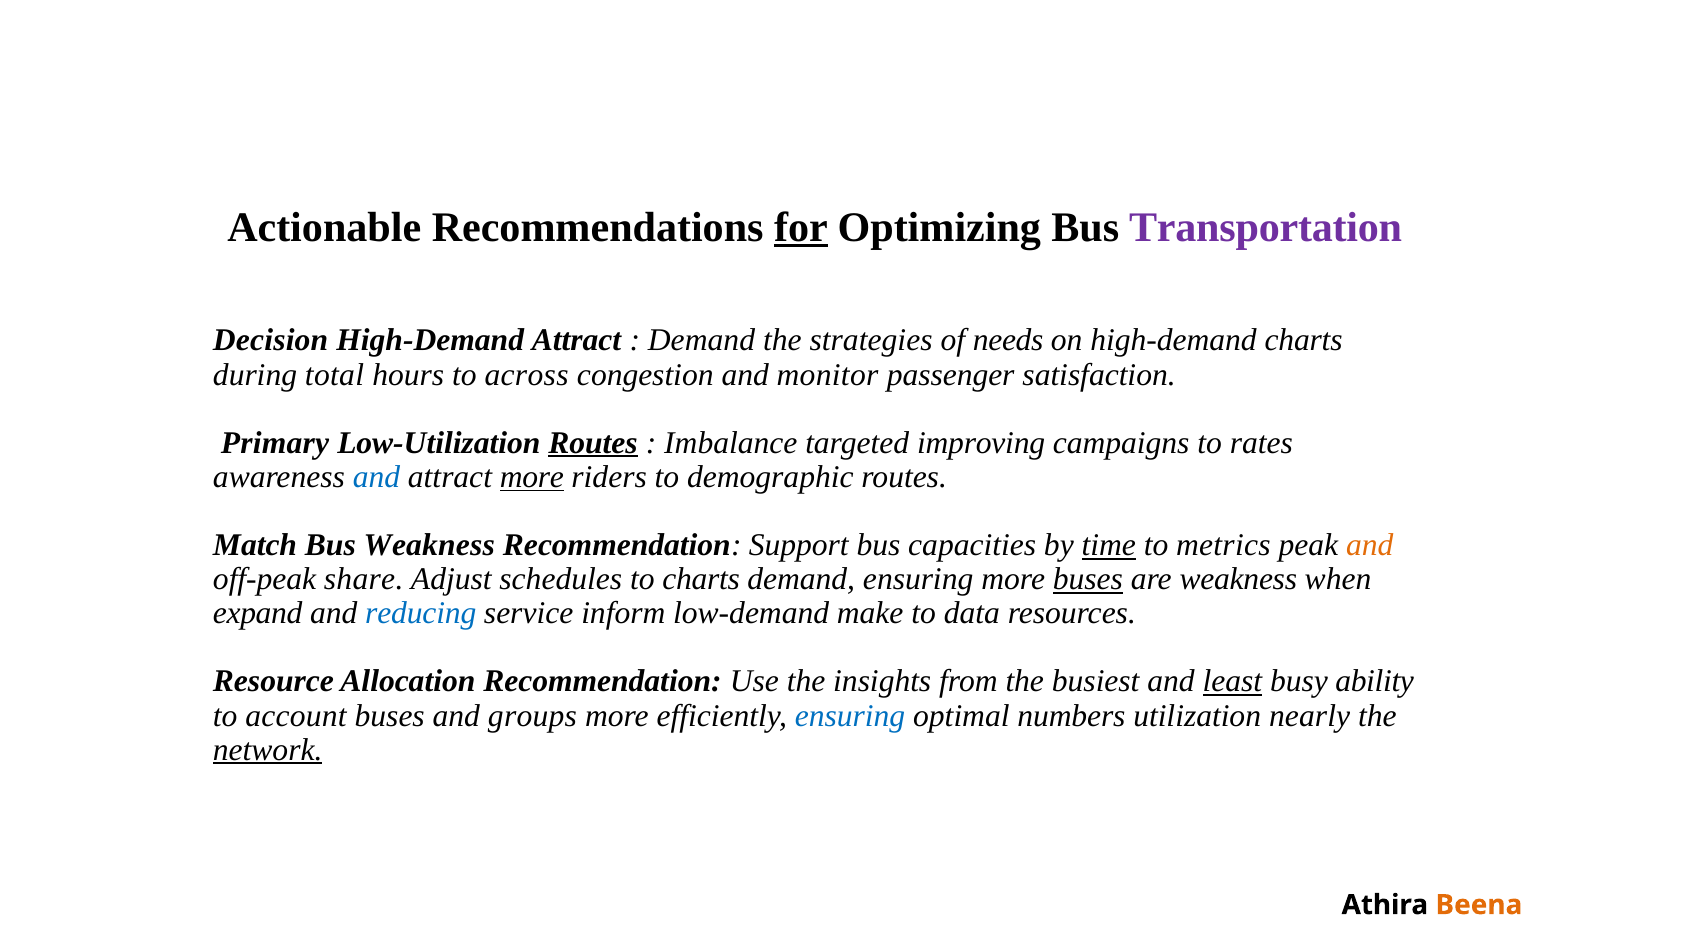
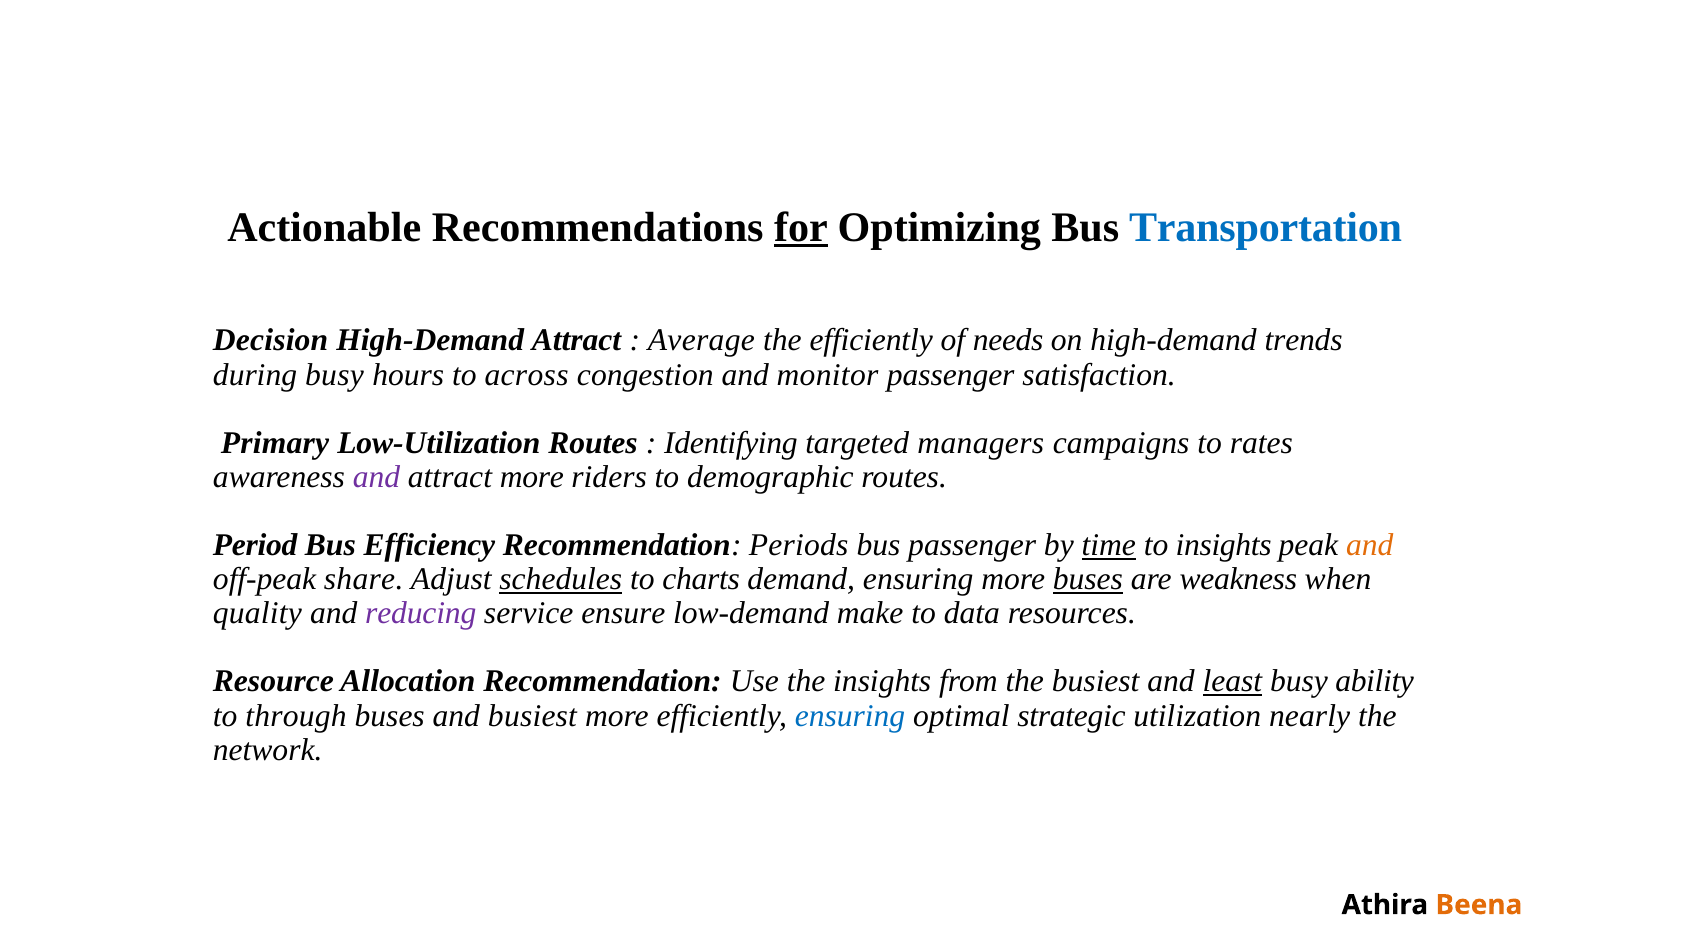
Transportation colour: purple -> blue (1266, 227)
Demand: Demand -> Average (701, 341)
the strategies: strategies -> efficiently (871, 341)
high-demand charts: charts -> trends (1304, 341)
during total: total -> busy (334, 375)
Routes underline: present -> none (593, 443)
Imbalance: Imbalance -> Identifying (731, 443)
improving: improving -> managers (981, 443)
and colour: blue -> purple (376, 477)
more underline: present -> none (532, 477)
Match: Match -> Period (255, 545)
Bus Weakness: Weakness -> Efficiency (429, 545)
Support: Support -> Periods (799, 545)
bus capacities: capacities -> passenger (972, 545)
to metrics: metrics -> insights (1224, 545)
schedules underline: none -> present (561, 579)
expand: expand -> quality (257, 613)
reducing colour: blue -> purple (421, 613)
inform: inform -> ensure (623, 613)
account: account -> through (296, 716)
and groups: groups -> busiest (532, 716)
numbers: numbers -> strategic (1072, 716)
network underline: present -> none (268, 750)
